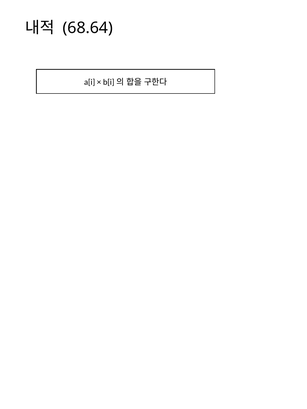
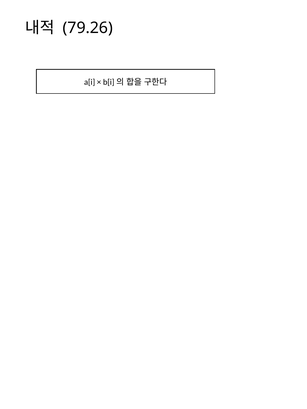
68.64: 68.64 -> 79.26 (88, 28)
